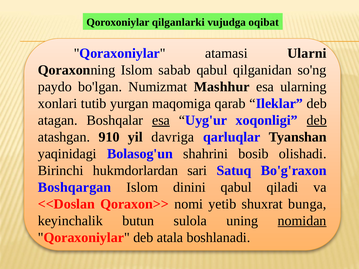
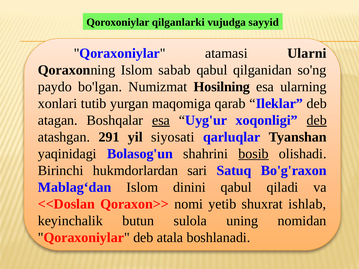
oqibat: oqibat -> sayyid (264, 22)
Mashhur: Mashhur -> Hosilning (222, 87)
910: 910 -> 291 (109, 137)
davriga: davriga -> siyosati (173, 137)
bosib underline: none -> present (254, 154)
Boshqargan: Boshqargan -> Mablagʻdan (75, 187)
bunga: bunga -> ishlab (307, 204)
nomidan underline: present -> none (302, 221)
